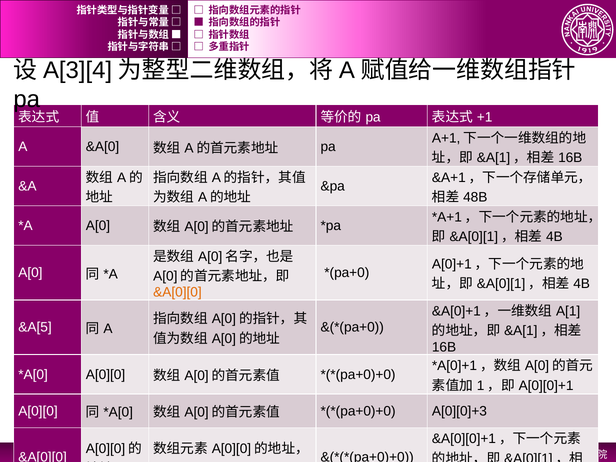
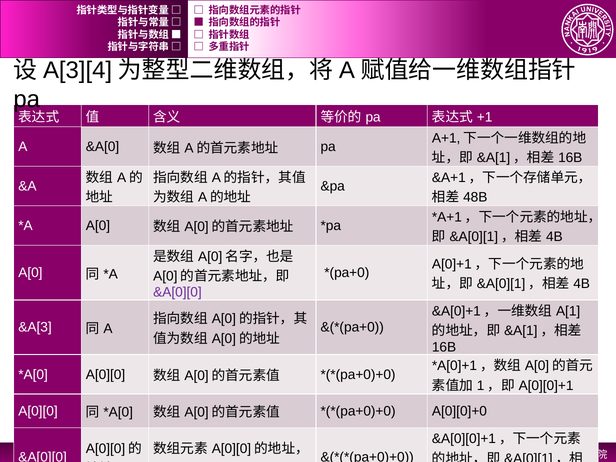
&A[0][0 colour: orange -> purple (177, 292)
&A[5: &A[5 -> &A[3 (35, 327)
A[0][0]+3: A[0][0]+3 -> A[0][0]+0 (459, 411)
